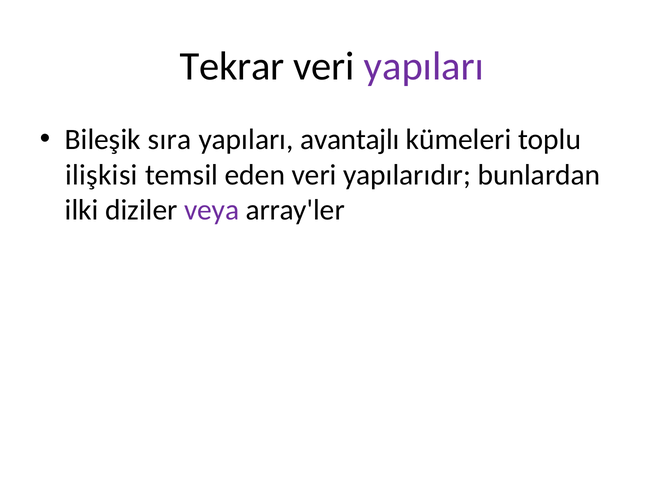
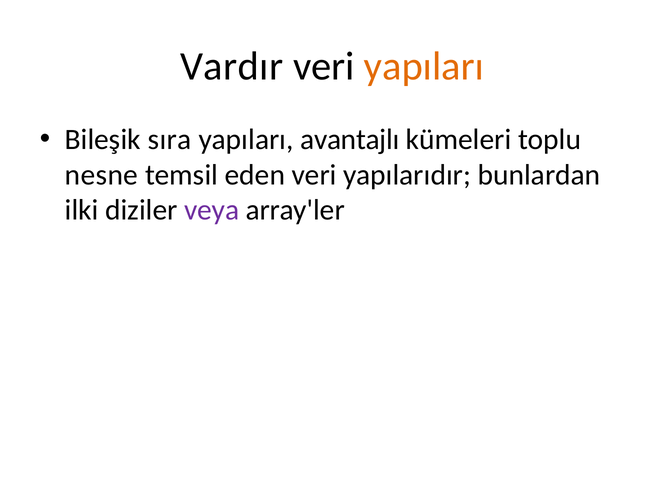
Tekrar: Tekrar -> Vardır (232, 66)
yapıları colour: purple -> orange (424, 66)
ilişkisi: ilişkisi -> nesne (101, 175)
